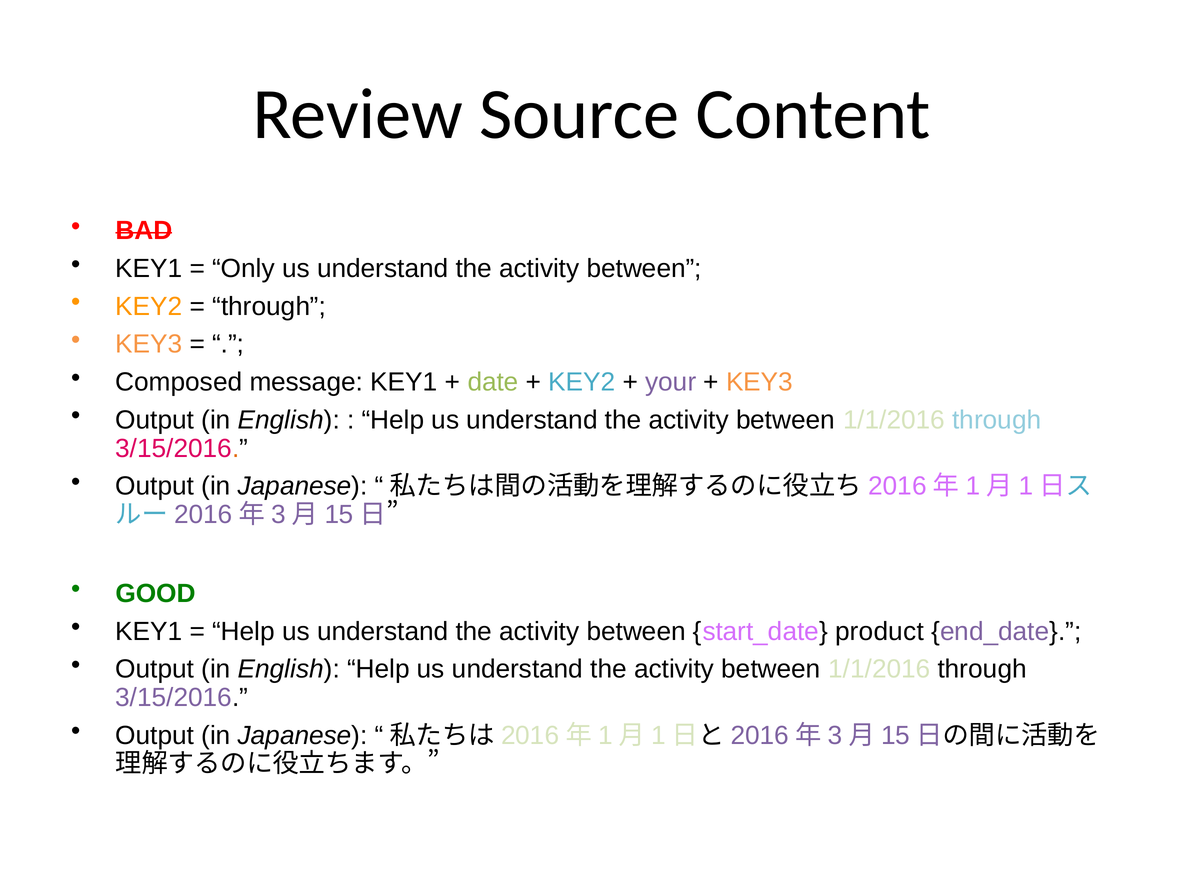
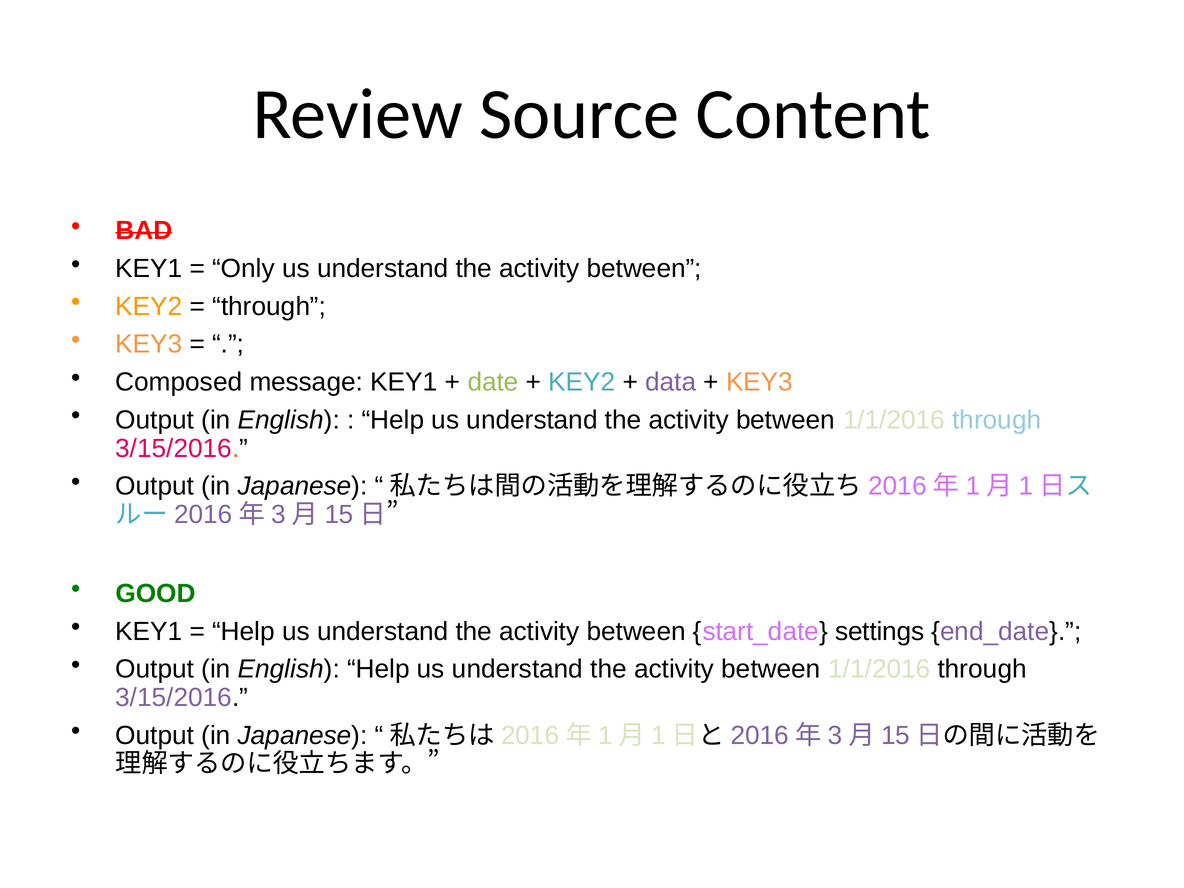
your: your -> data (671, 382)
product: product -> settings (880, 631)
